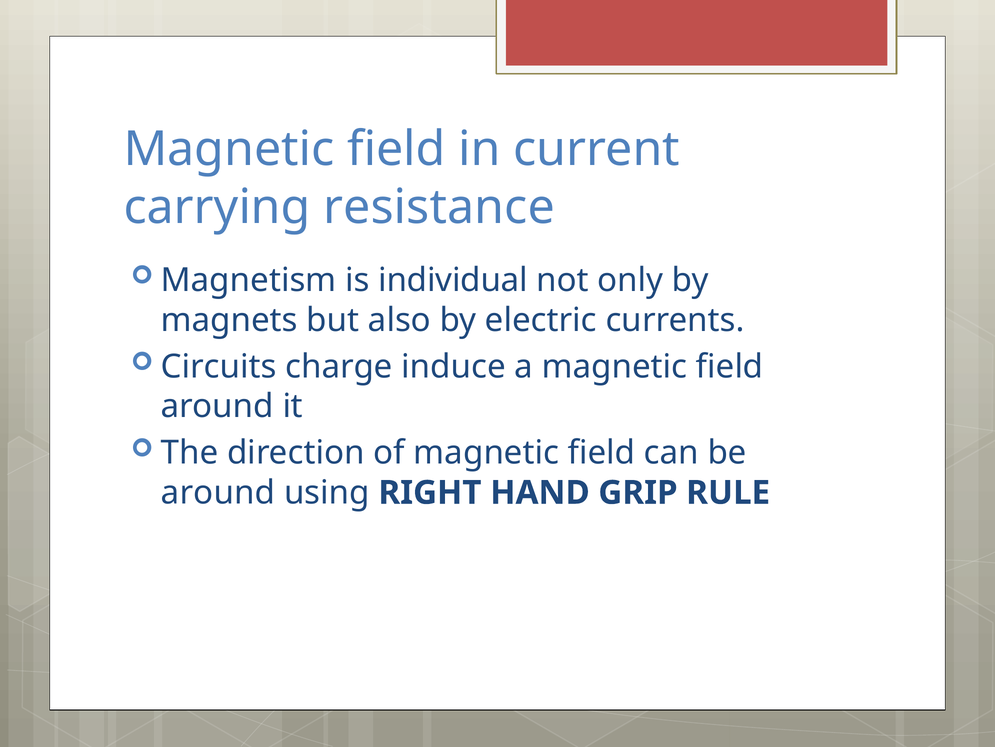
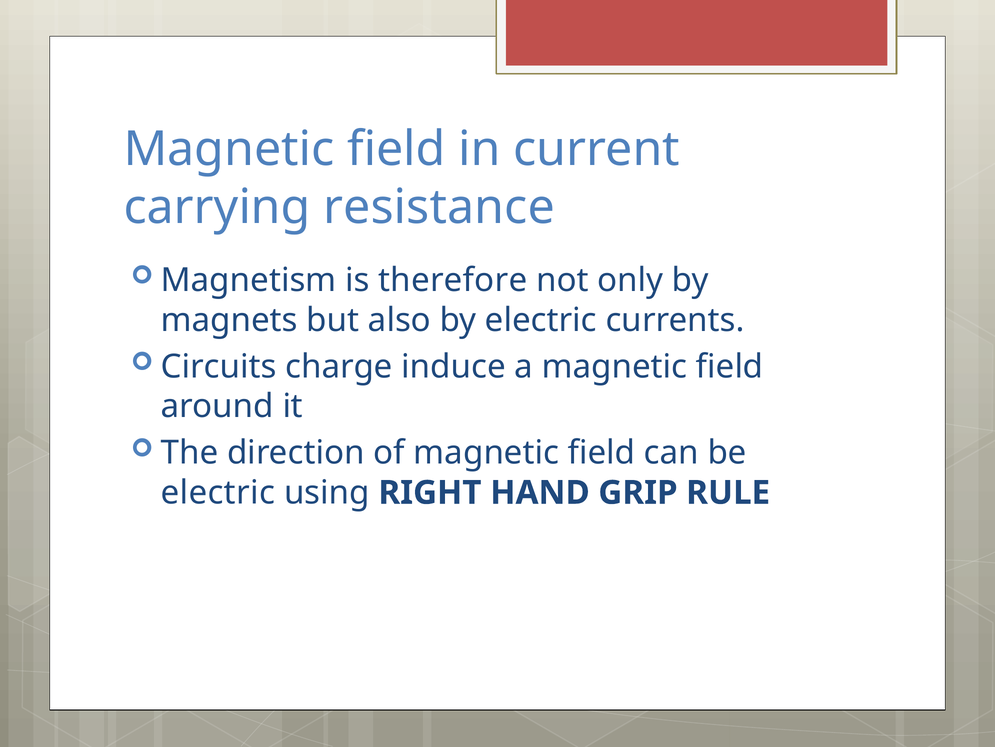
individual: individual -> therefore (453, 280)
around: around -> electric (218, 492)
